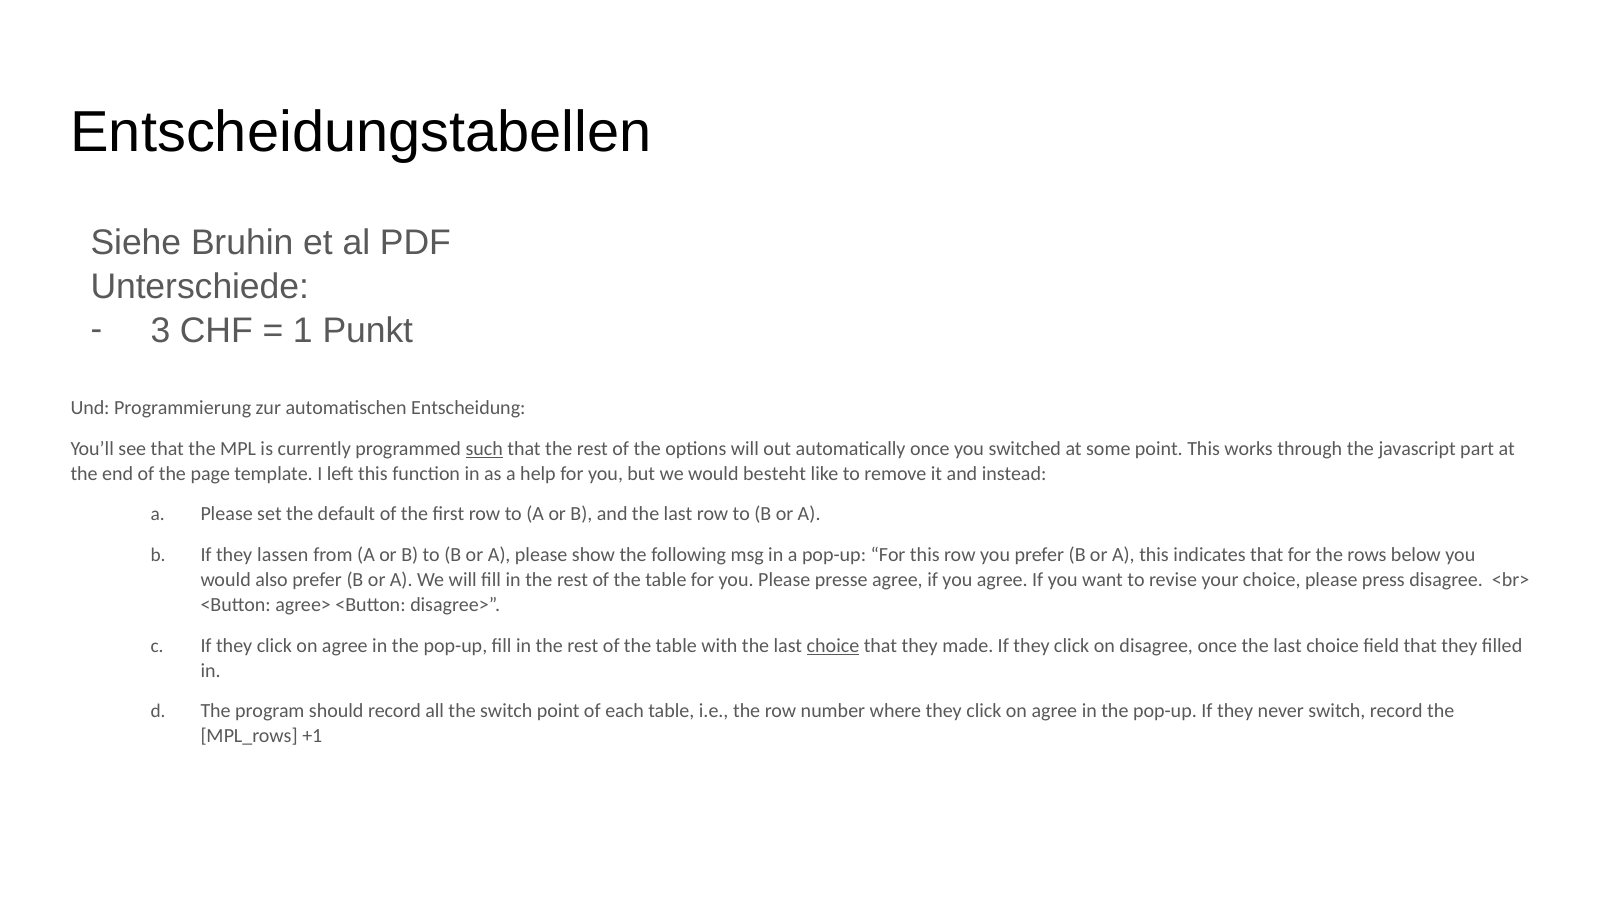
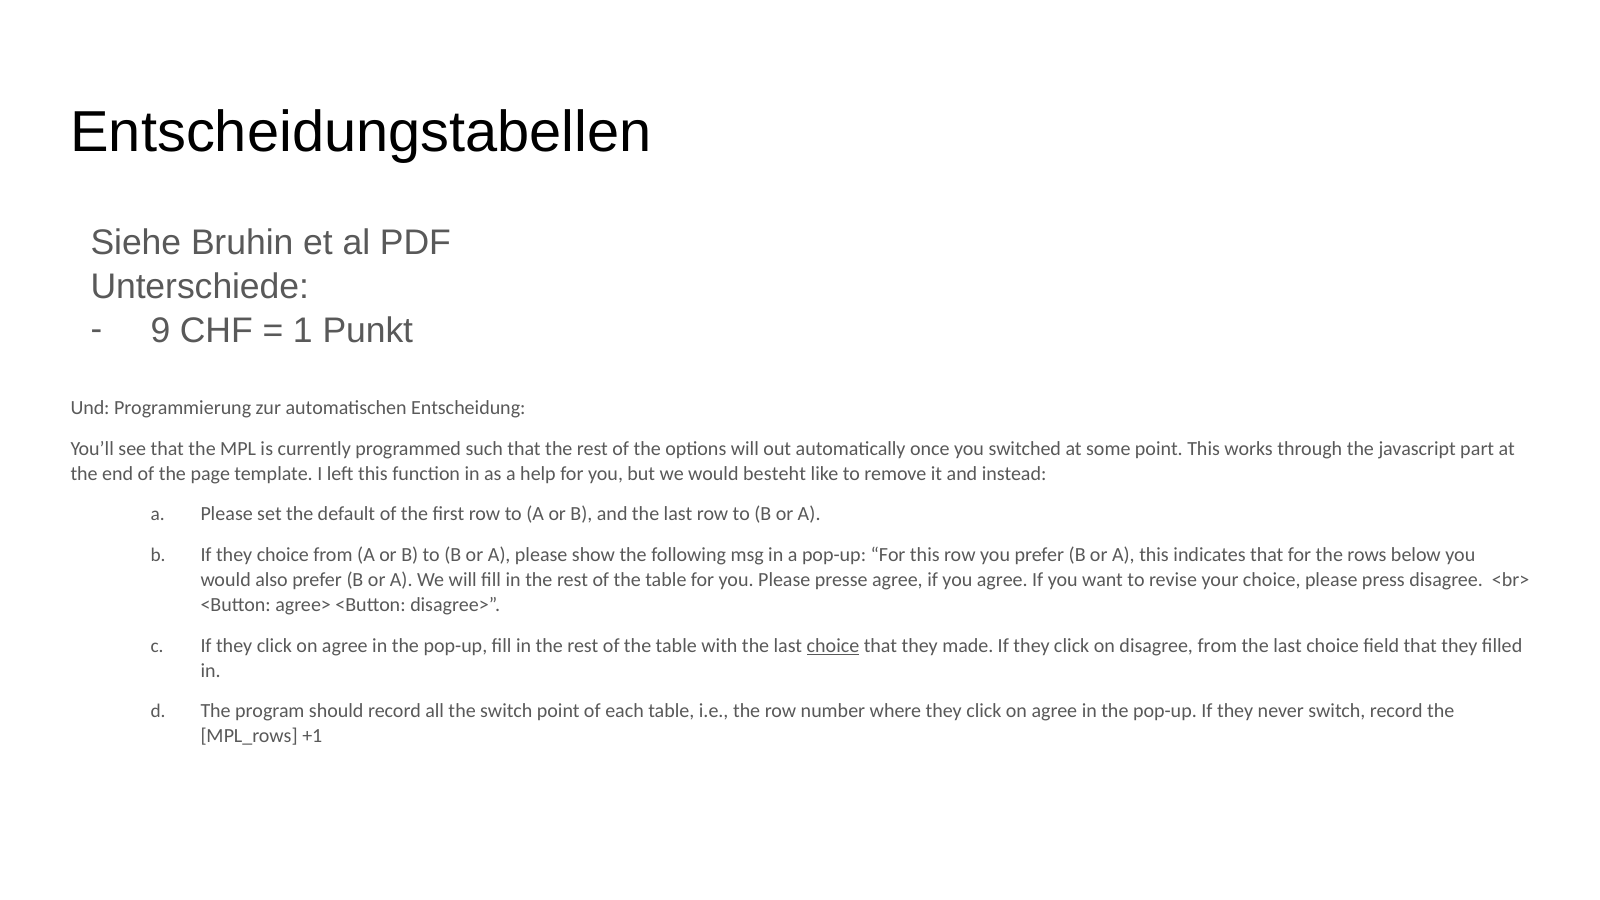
3: 3 -> 9 (160, 331)
such underline: present -> none (484, 449)
they lassen: lassen -> choice (283, 555)
disagree once: once -> from (1217, 646)
